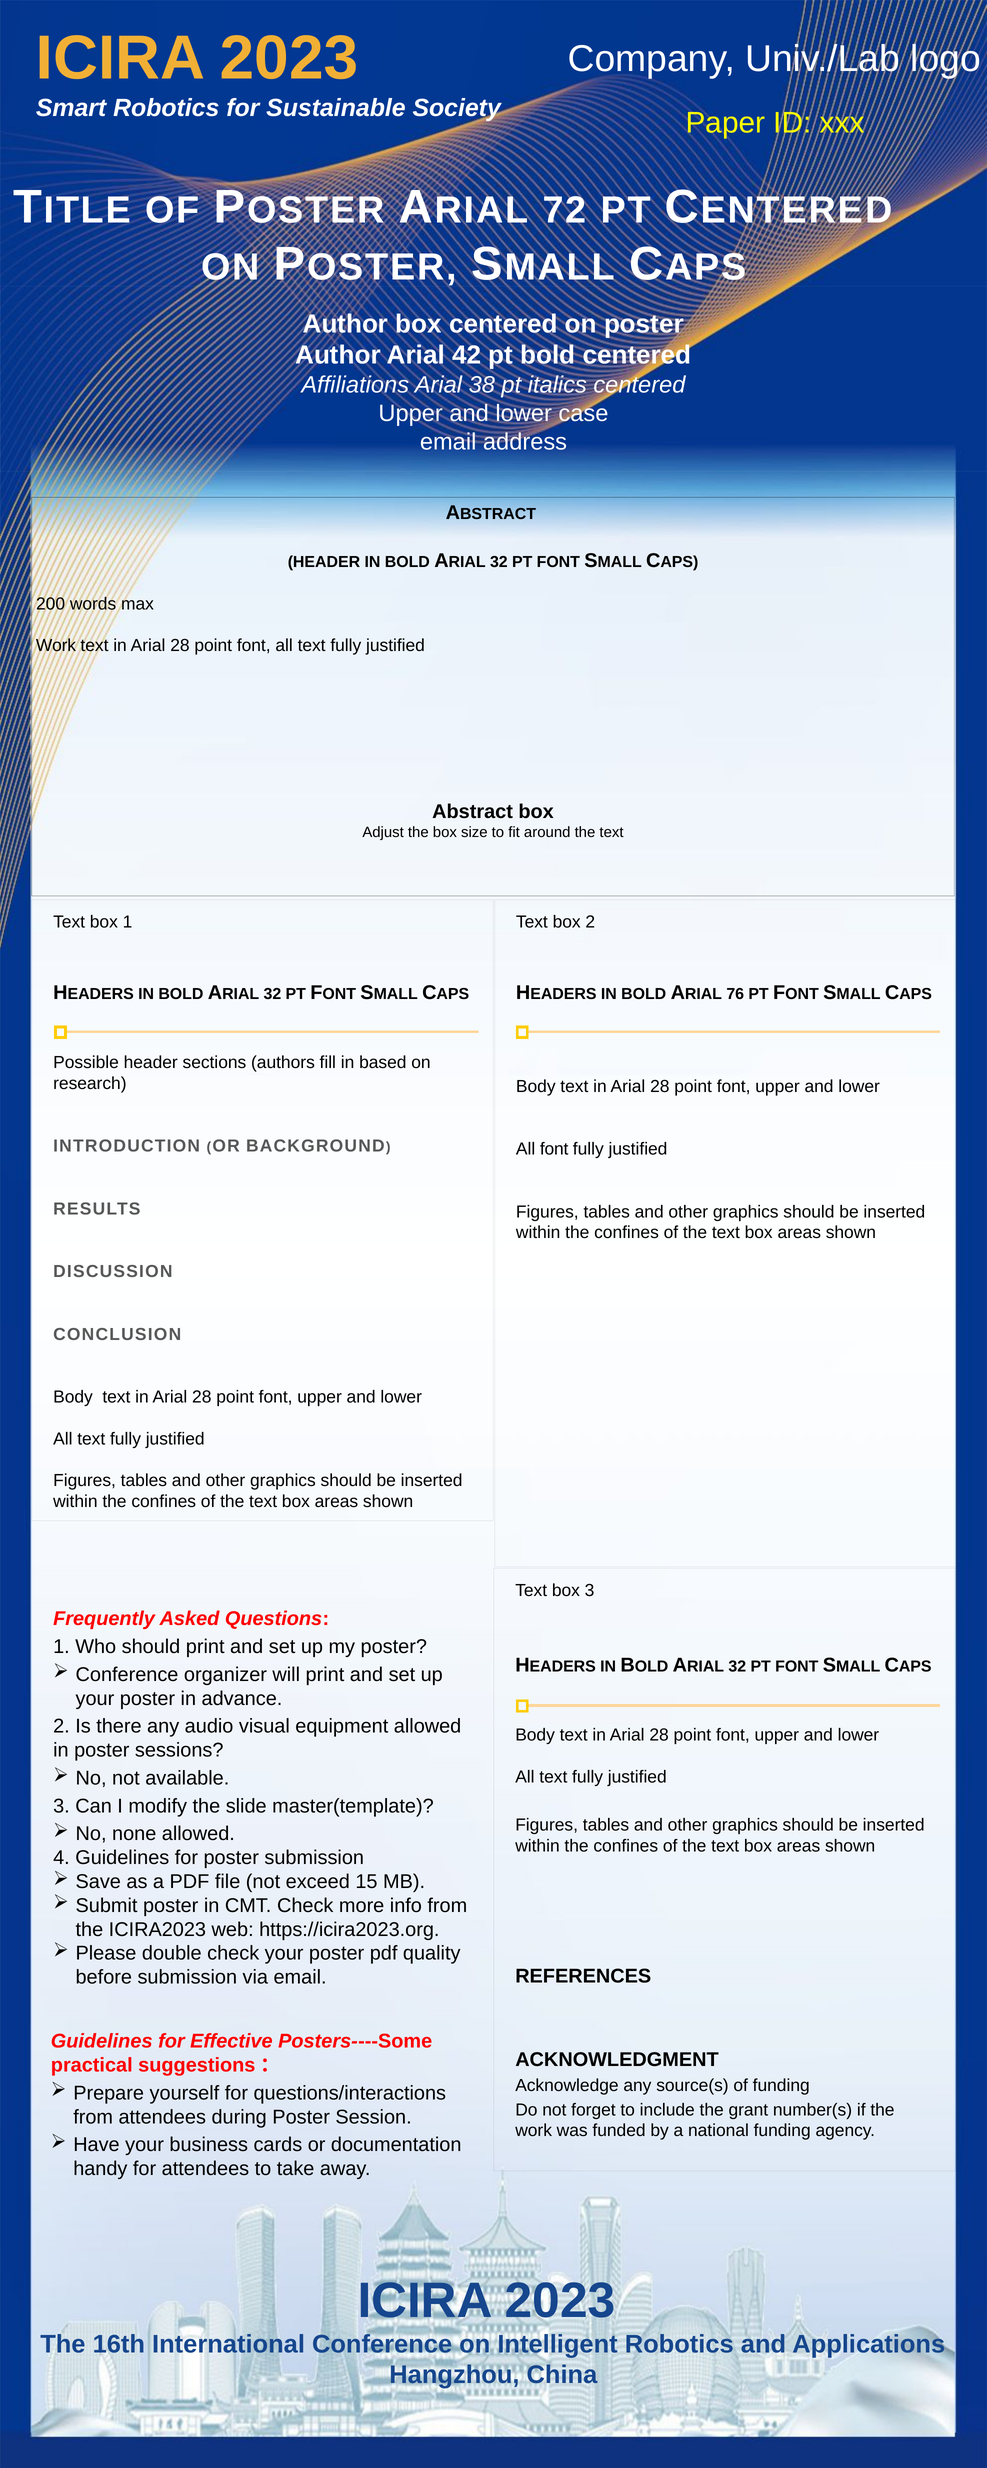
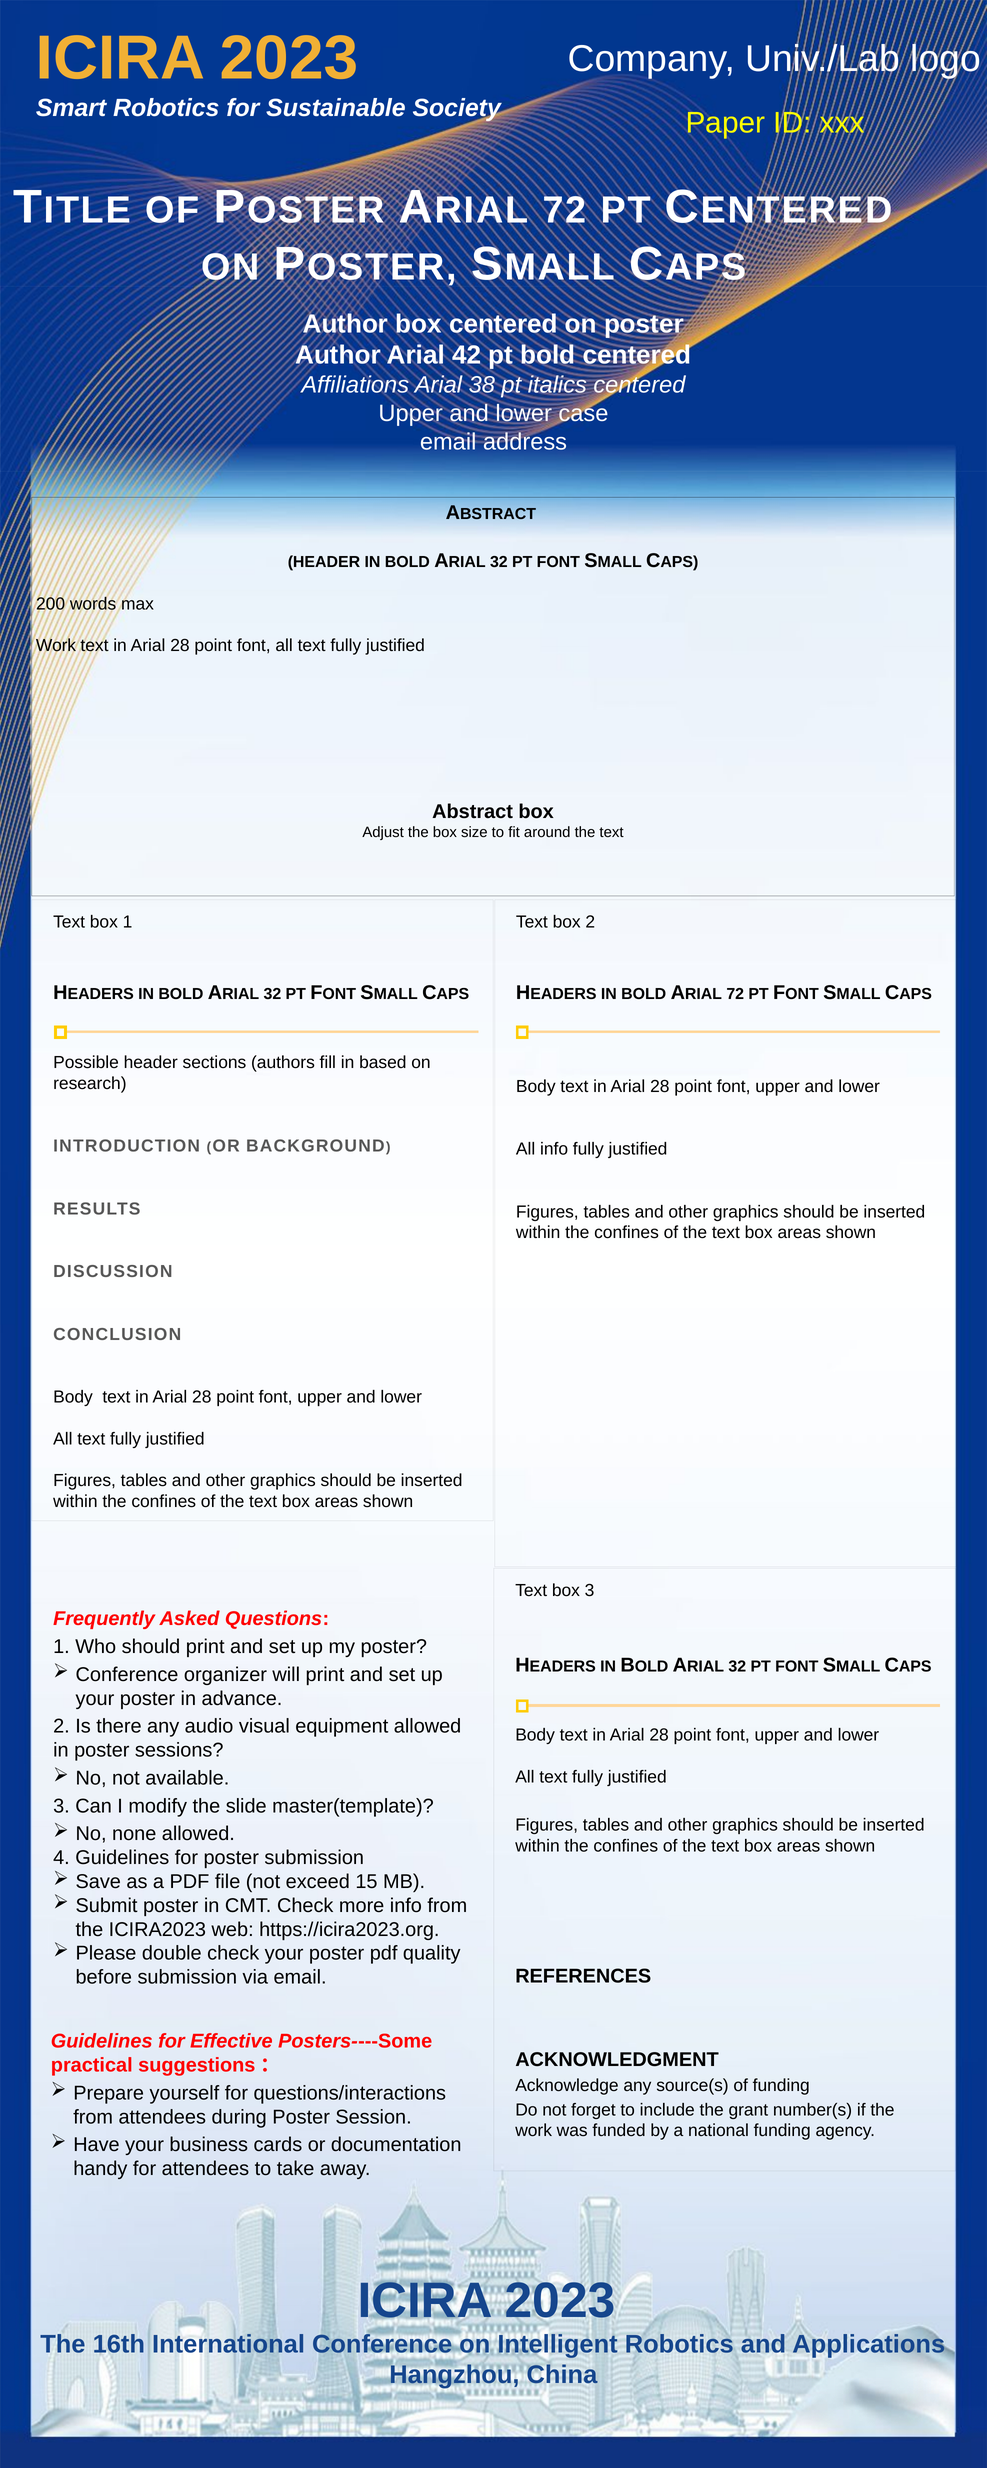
76: 76 -> 72 (735, 994)
All font: font -> info (554, 1149)
